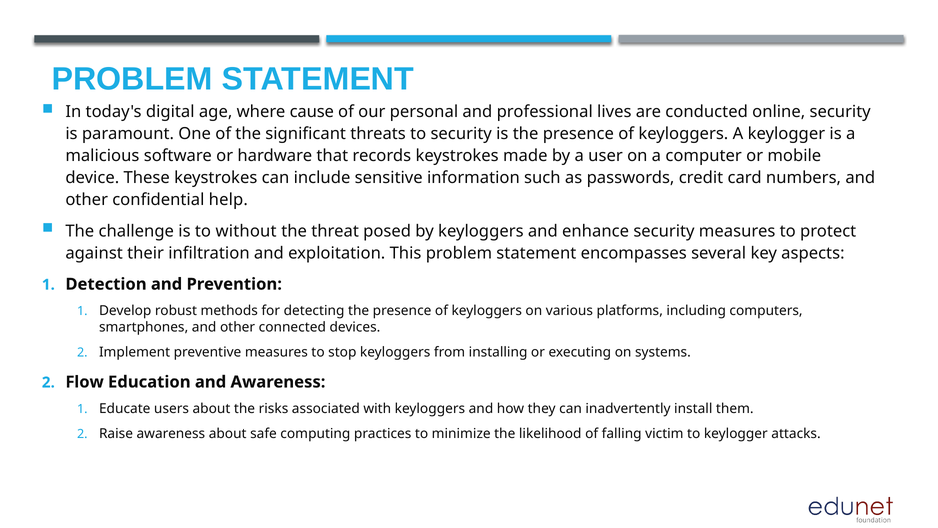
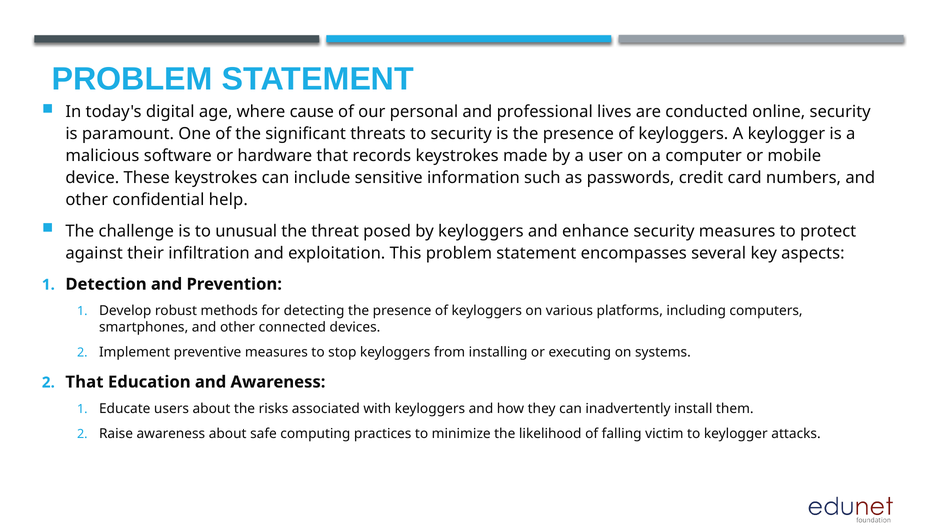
without: without -> unusual (246, 231)
Flow: Flow -> That (84, 382)
